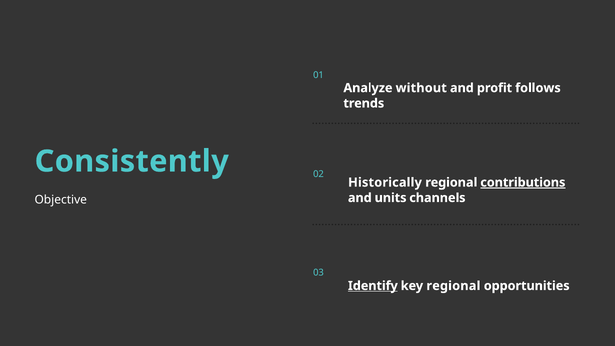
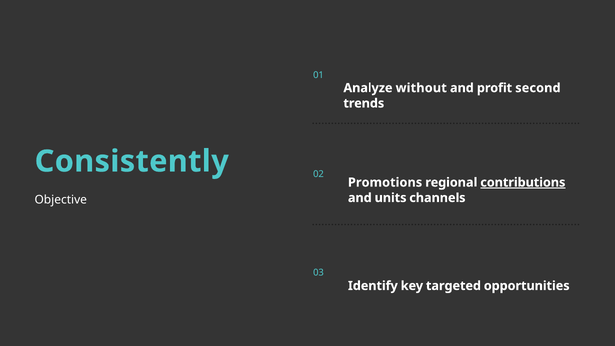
follows: follows -> second (538, 88)
Historically: Historically -> Promotions (385, 182)
Identify underline: present -> none (373, 286)
key regional: regional -> targeted (453, 286)
